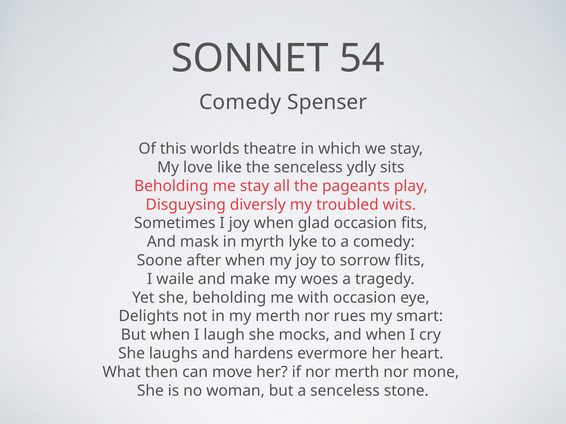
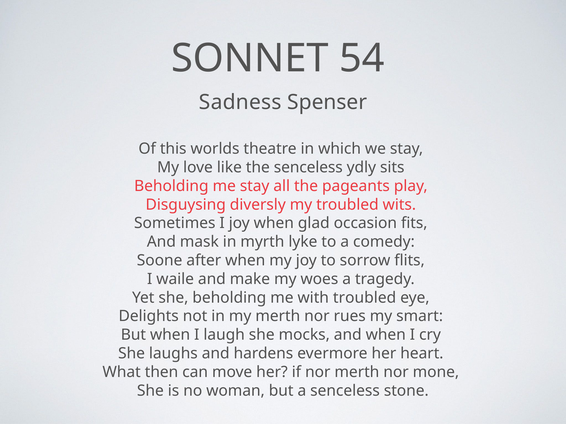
Comedy: Comedy -> Sadness (240, 103)
with occasion: occasion -> troubled (365, 298)
